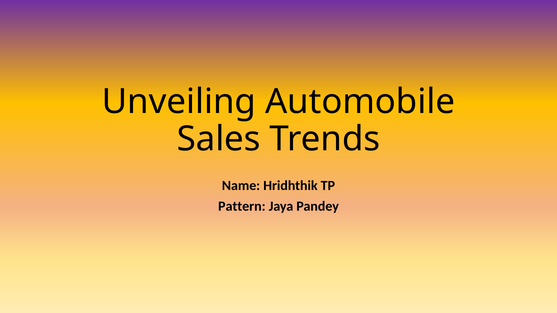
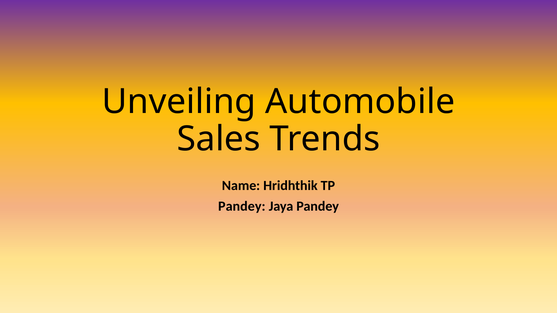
Pattern: Pattern -> Pandey (242, 207)
